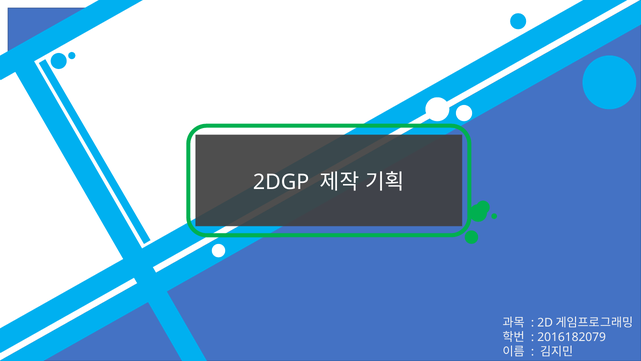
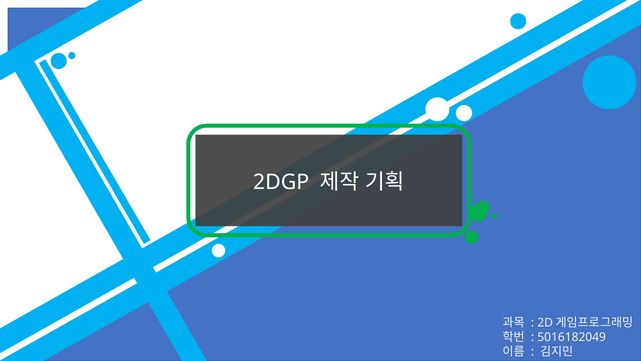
2016182079: 2016182079 -> 5016182049 (572, 337)
